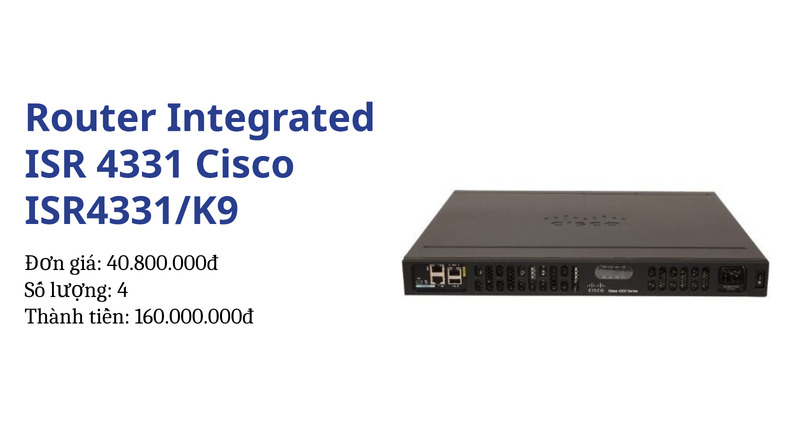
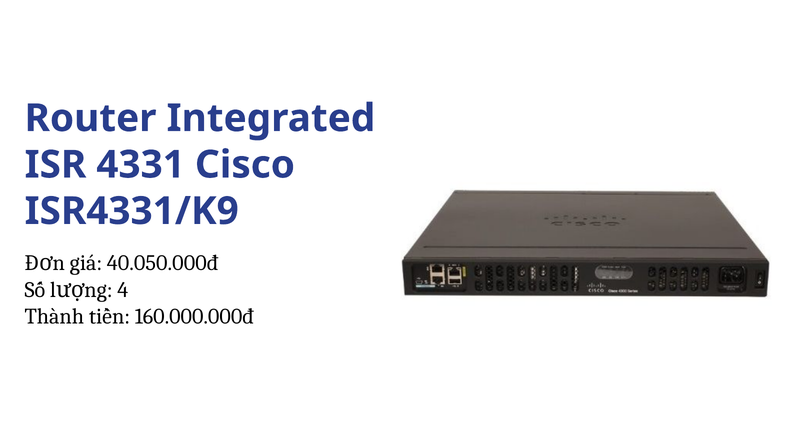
40.800.000đ: 40.800.000đ -> 40.050.000đ (163, 263)
